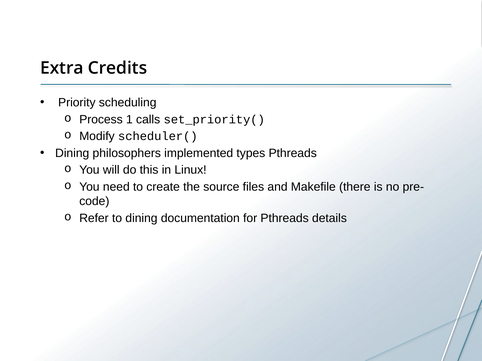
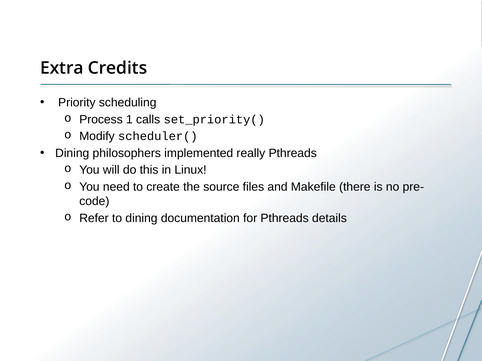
types: types -> really (251, 153)
